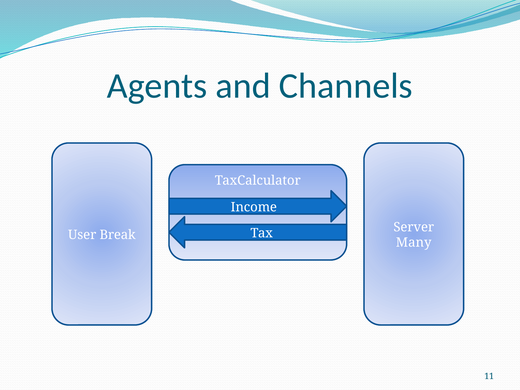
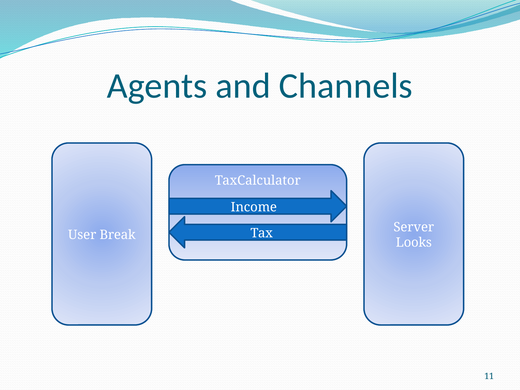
Many: Many -> Looks (414, 243)
